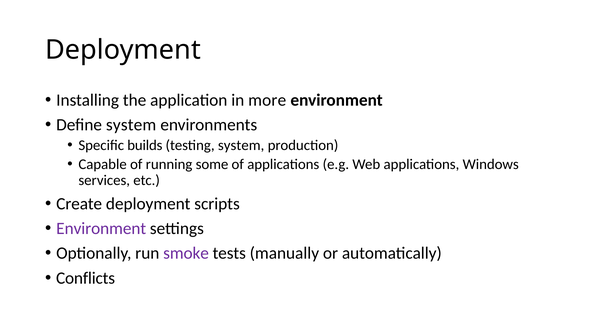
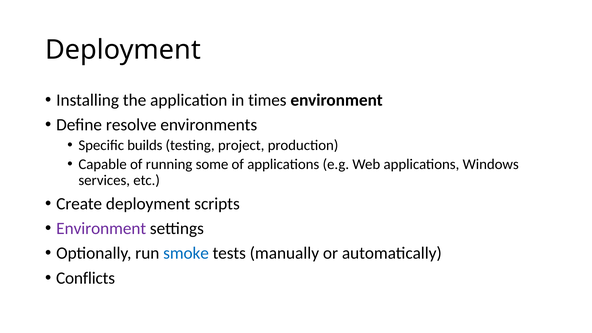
more: more -> times (267, 100)
Define system: system -> resolve (131, 125)
testing system: system -> project (241, 145)
smoke colour: purple -> blue (186, 253)
